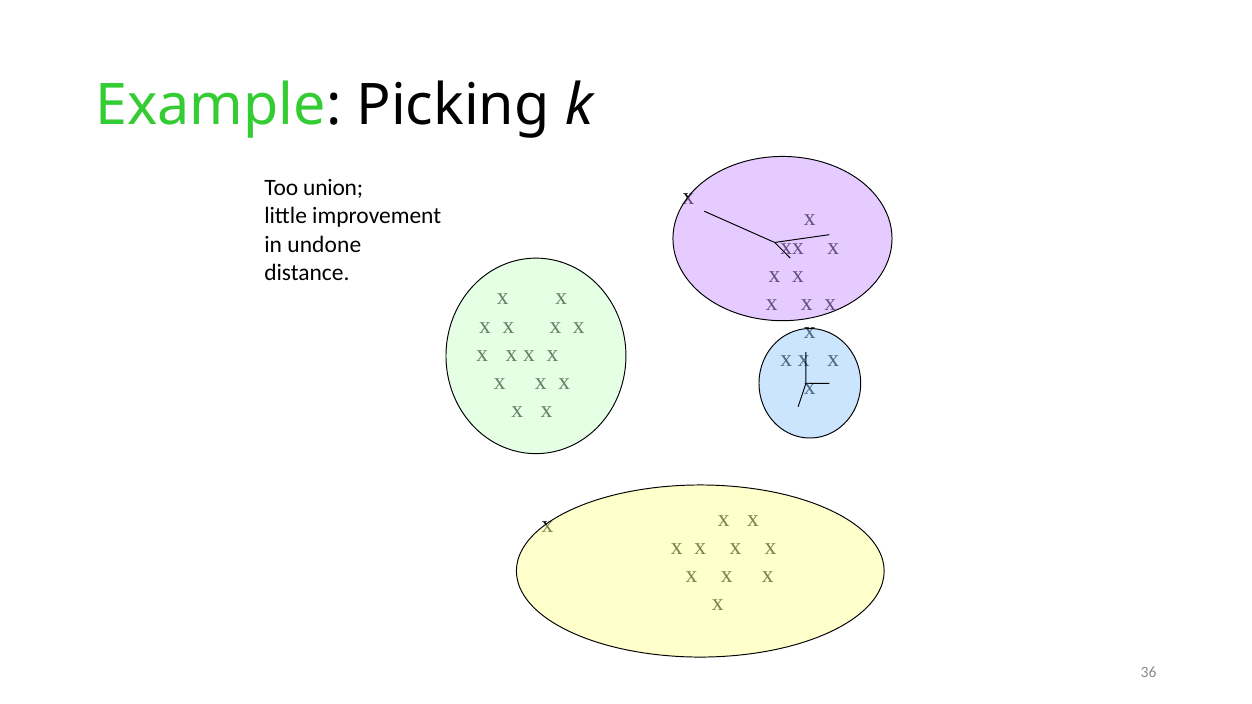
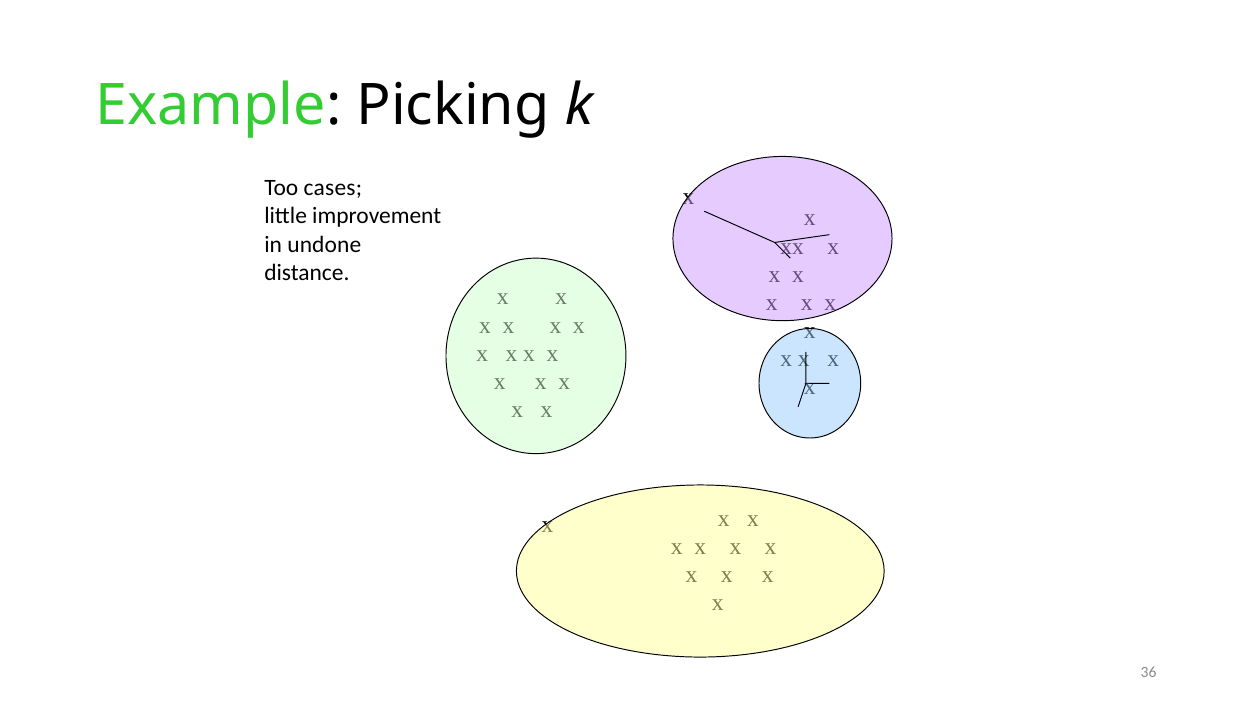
union: union -> cases (333, 188)
